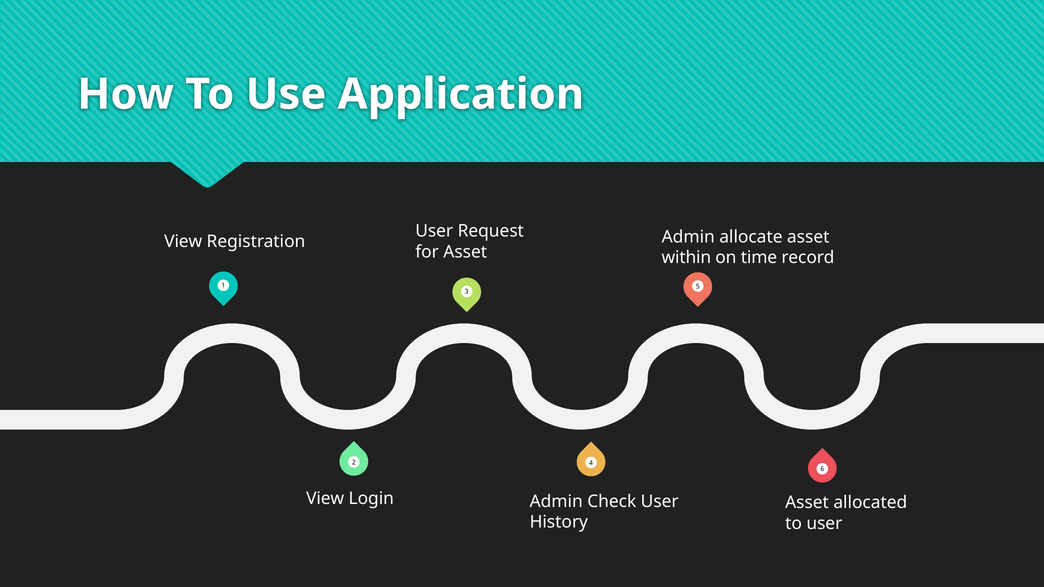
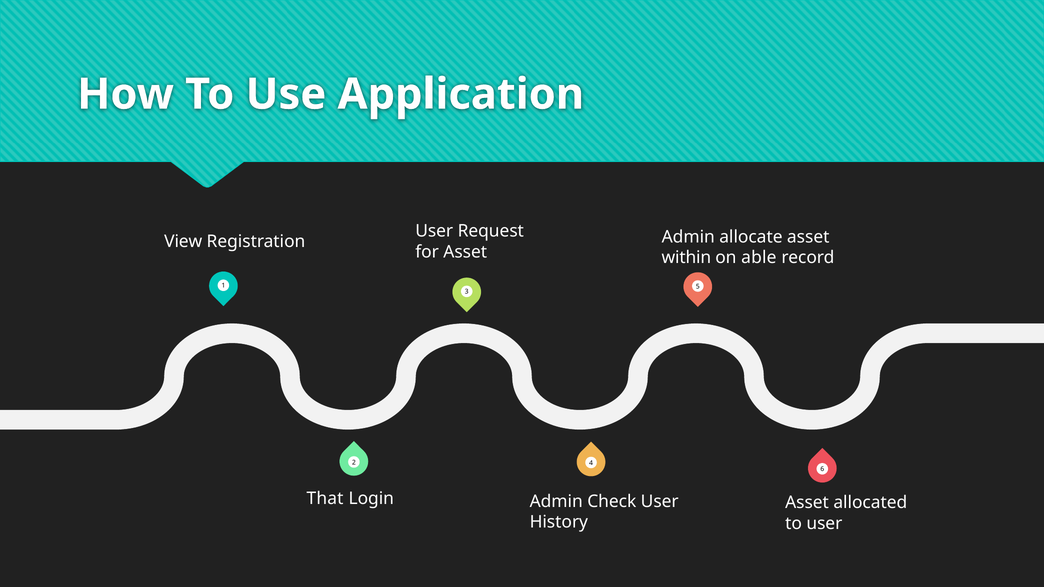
time: time -> able (759, 258)
View: View -> That (325, 499)
